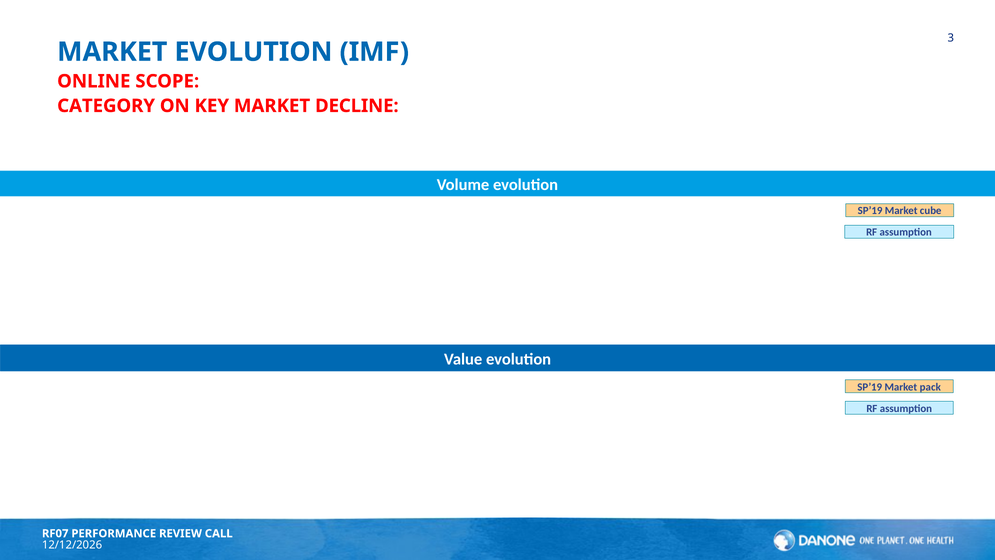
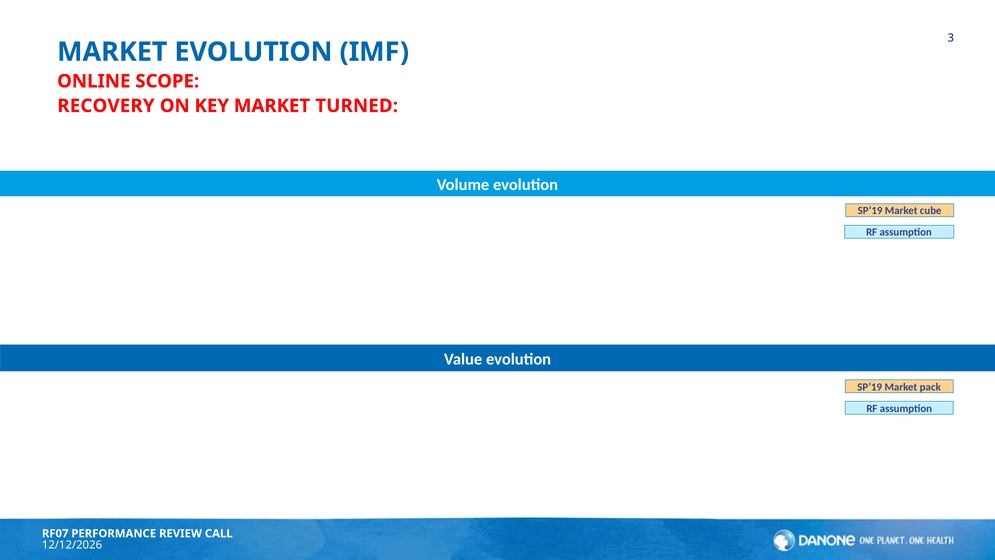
CATEGORY: CATEGORY -> RECOVERY (106, 106)
DECLINE: DECLINE -> TURNED (357, 106)
